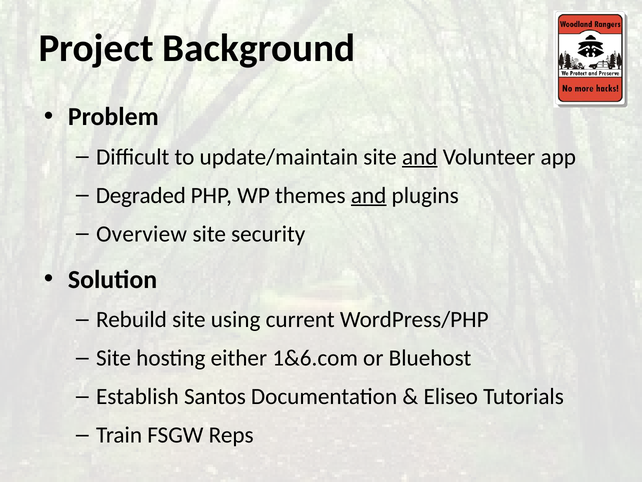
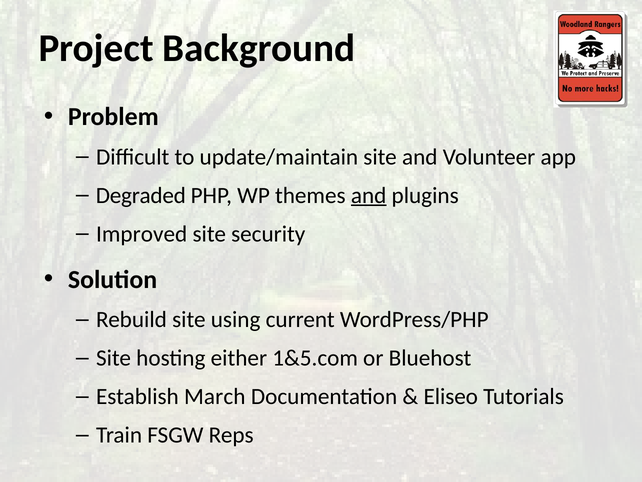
and underline: present -> none (420, 157)
Overview: Overview -> Improved (142, 234)
1&6.com: 1&6.com -> 1&5.com (315, 358)
Santos: Santos -> March (215, 396)
